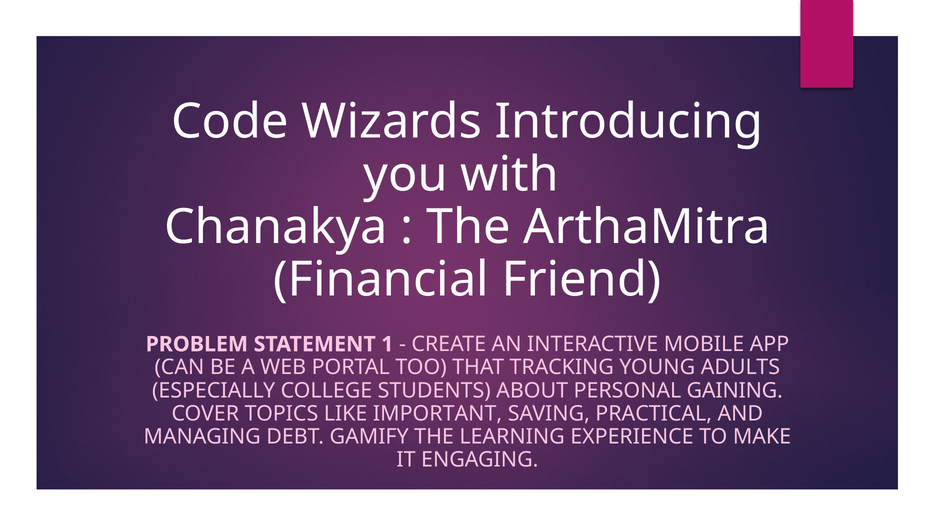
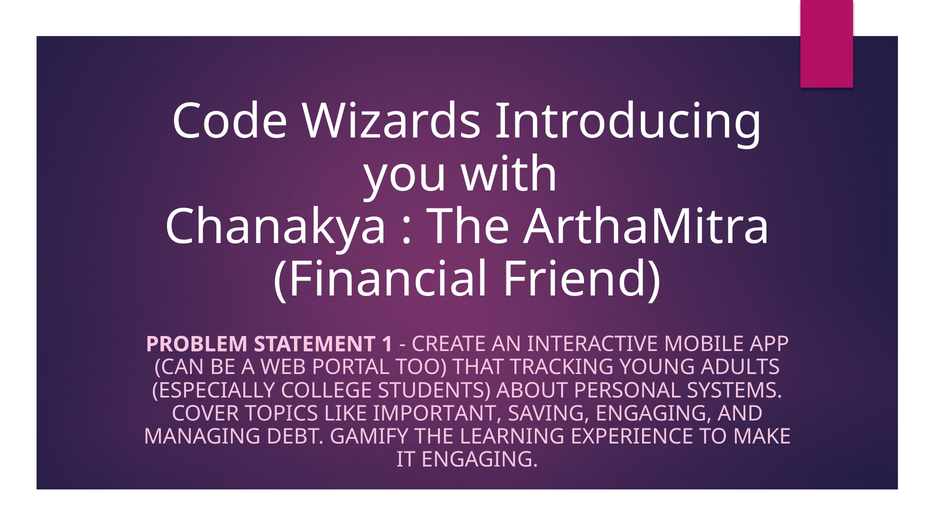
GAINING: GAINING -> SYSTEMS (735, 390)
SAVING PRACTICAL: PRACTICAL -> ENGAGING (654, 414)
